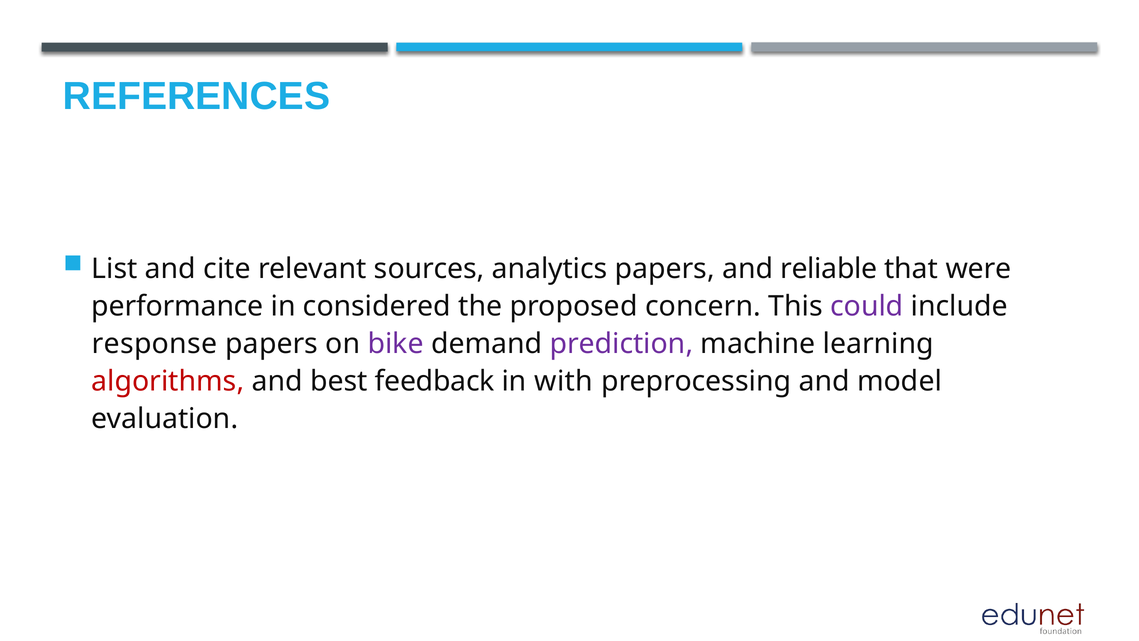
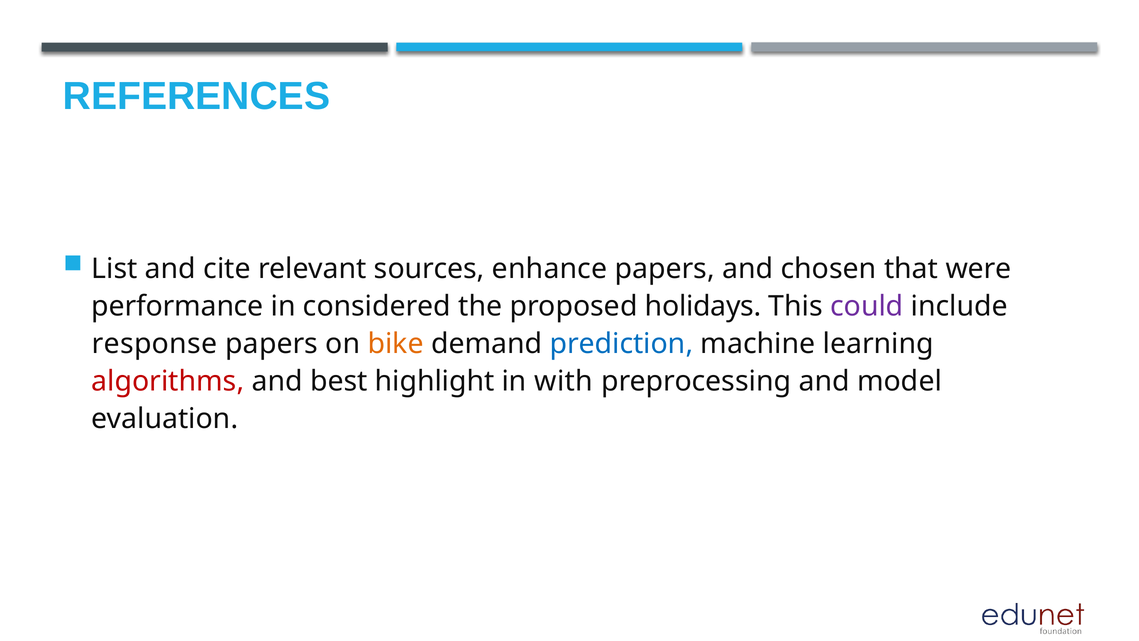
analytics: analytics -> enhance (550, 268)
reliable: reliable -> chosen (829, 268)
concern: concern -> holidays (703, 306)
bike colour: purple -> orange (396, 344)
prediction colour: purple -> blue (621, 344)
feedback: feedback -> highlight (435, 381)
